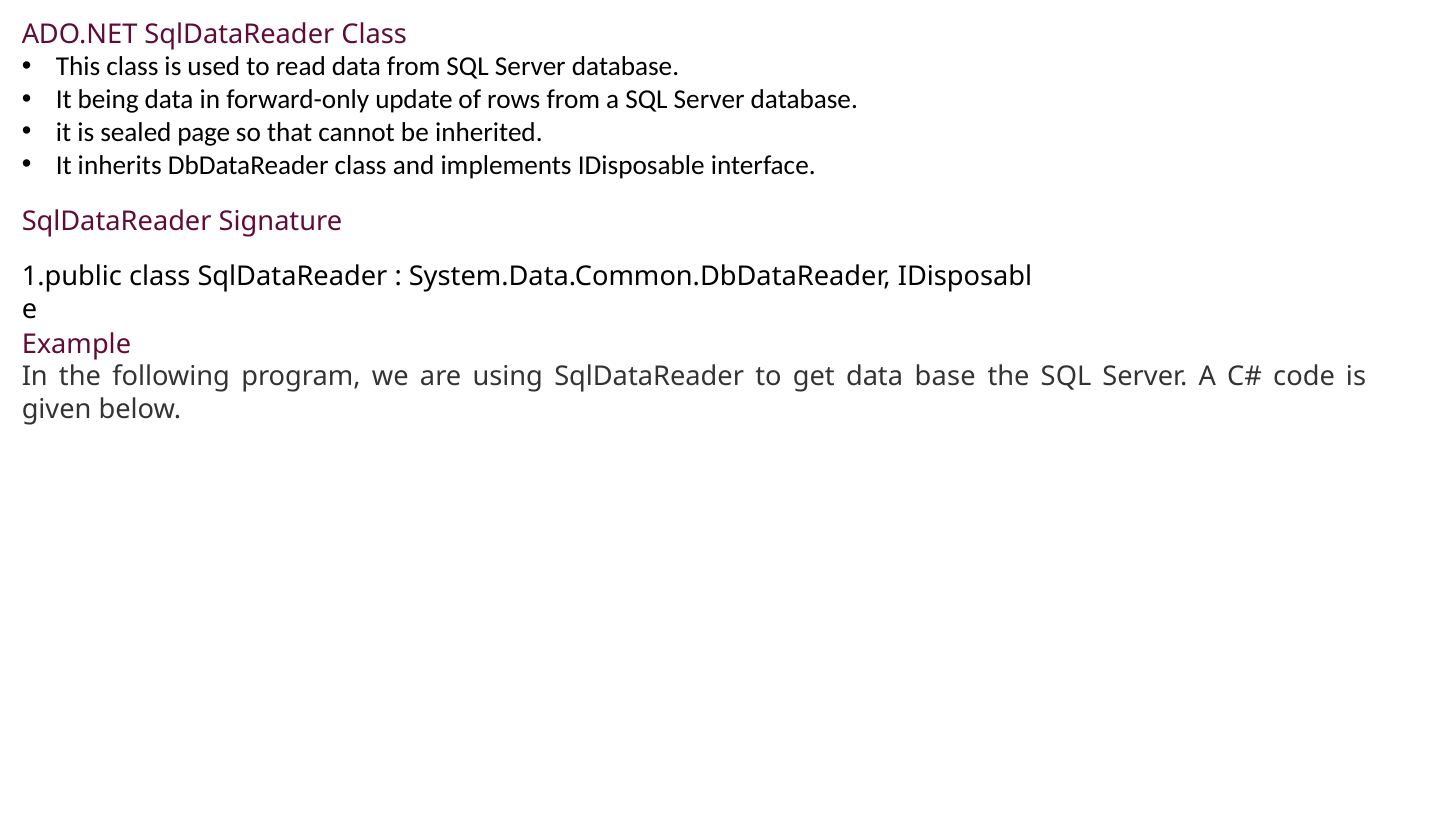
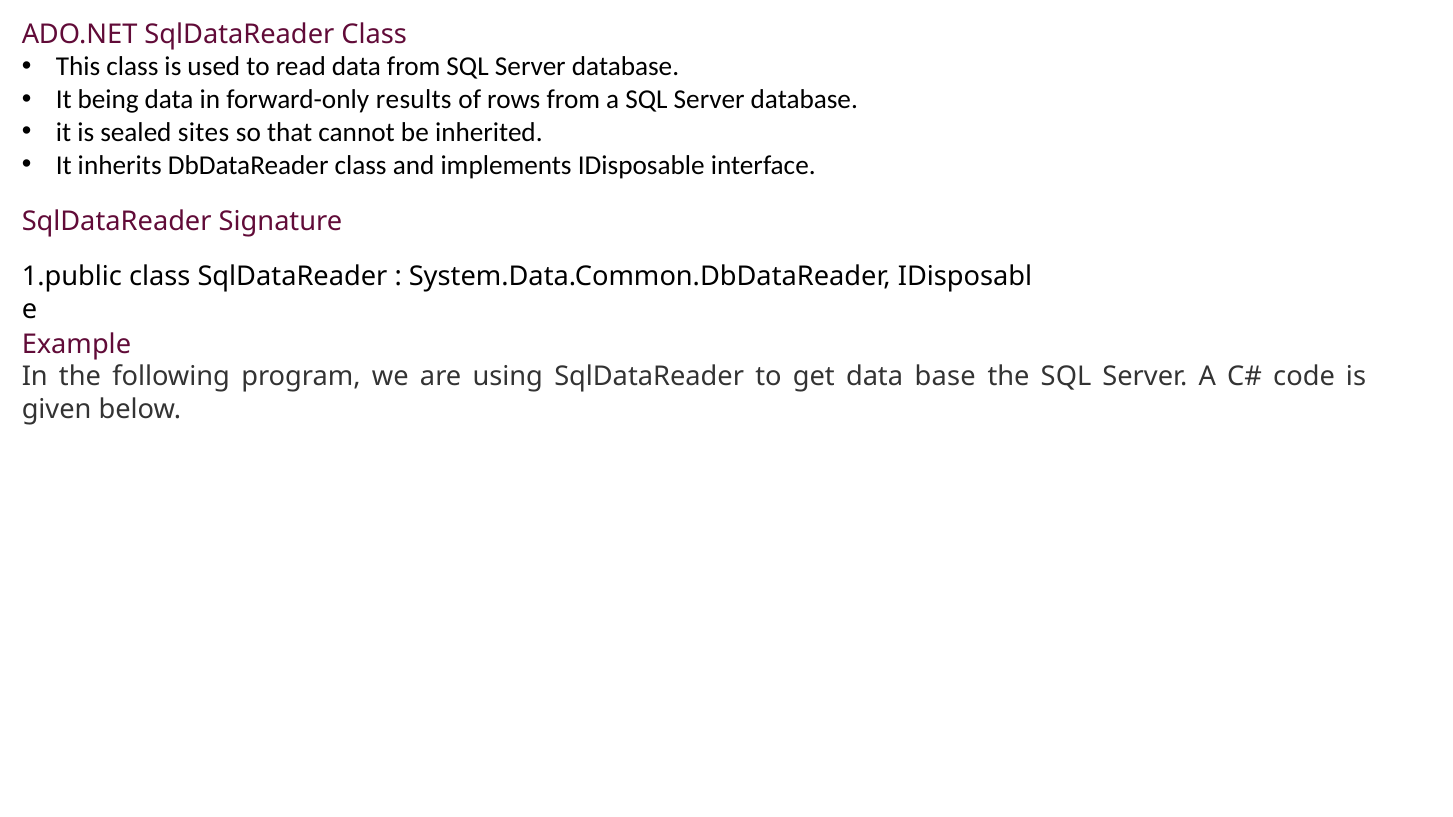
update: update -> results (414, 100)
page: page -> sites (204, 132)
